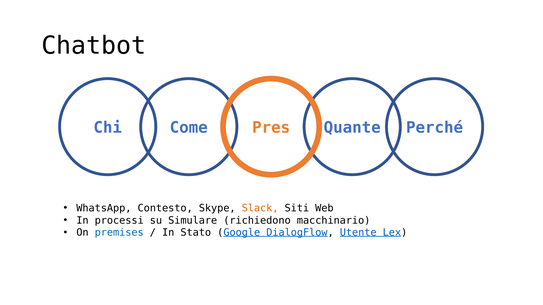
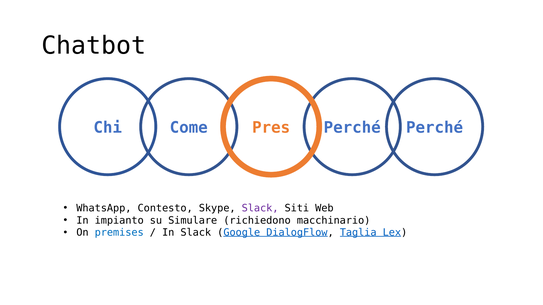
Quante: Quante -> Perché (352, 128)
Slack colour: orange -> purple (260, 208)
processi: processi -> impianto (119, 221)
In Stato: Stato -> Slack (196, 233)
Utente: Utente -> Taglia (358, 233)
